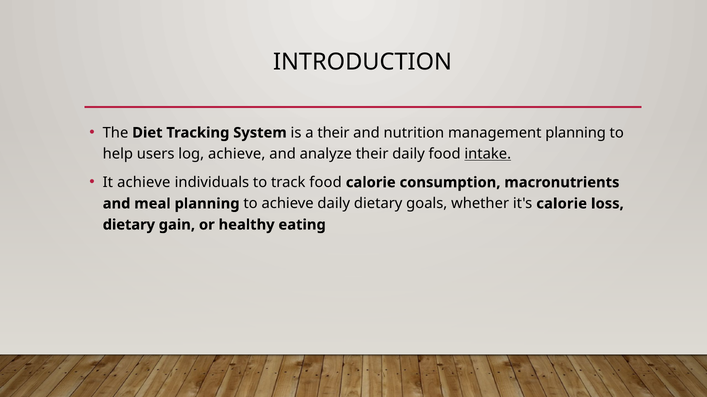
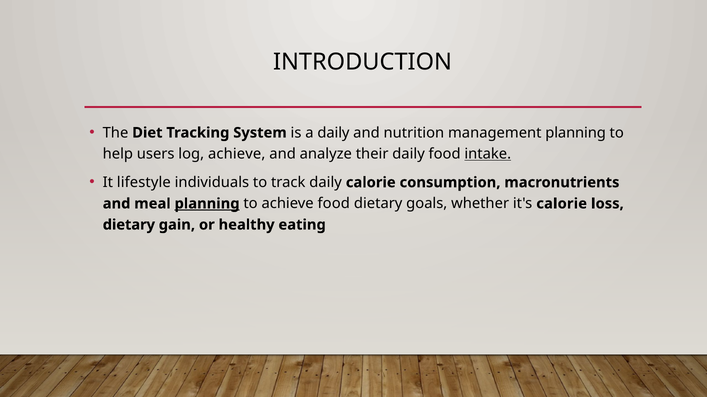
a their: their -> daily (333, 133)
It achieve: achieve -> lifestyle (144, 183)
track food: food -> daily (326, 183)
planning underline: none -> present (207, 204)
achieve daily: daily -> food (334, 204)
